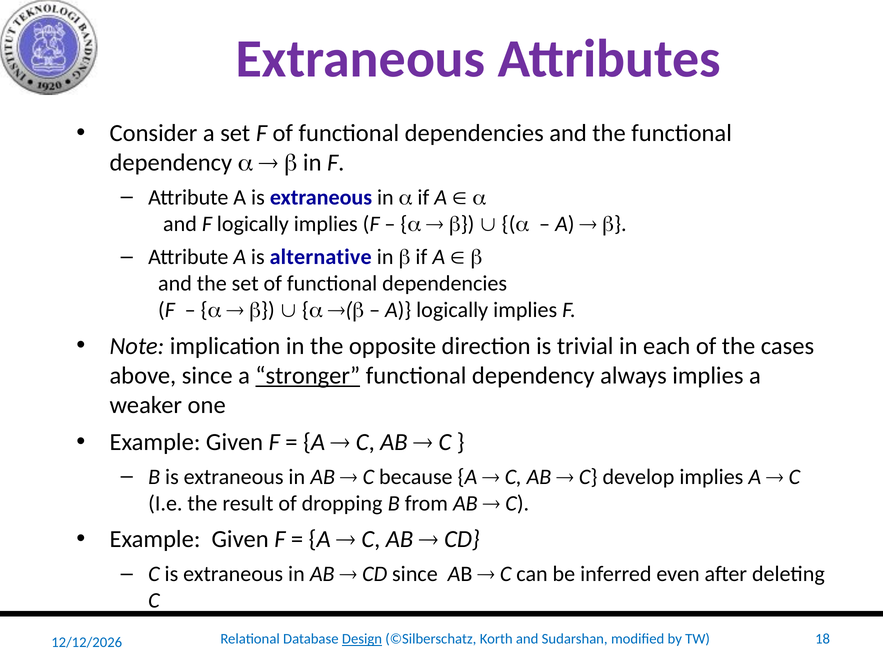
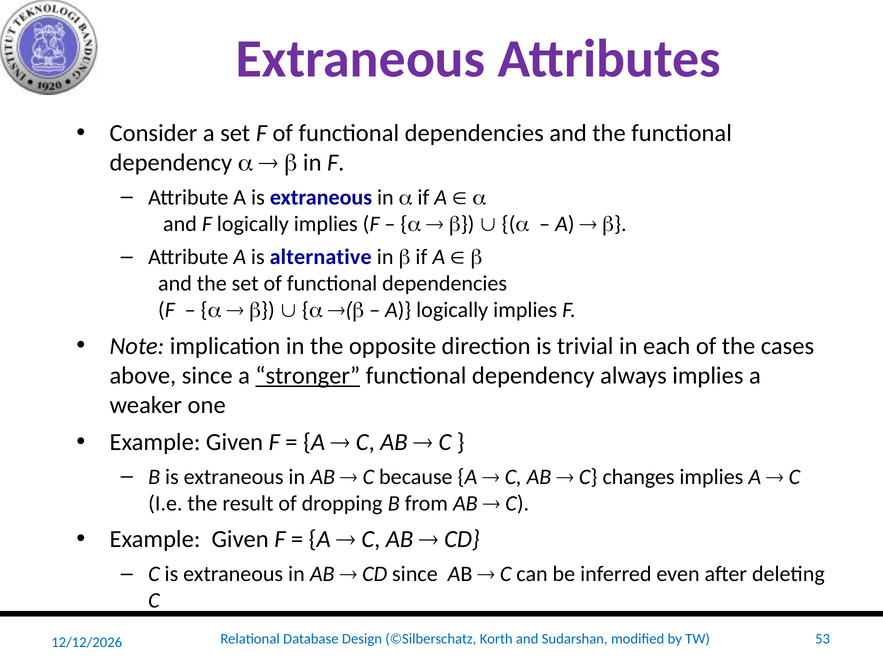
develop: develop -> changes (639, 477)
Design underline: present -> none (362, 639)
18: 18 -> 53 (823, 639)
